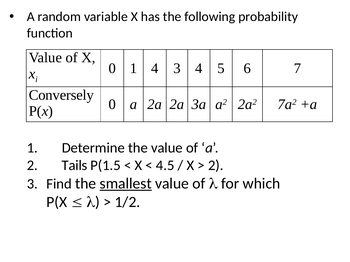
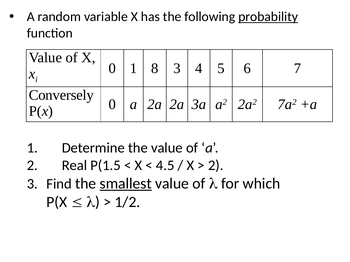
probability underline: none -> present (268, 17)
1 4: 4 -> 8 (155, 68)
Tails: Tails -> Real (74, 166)
